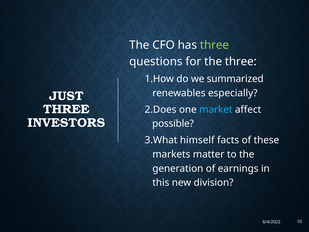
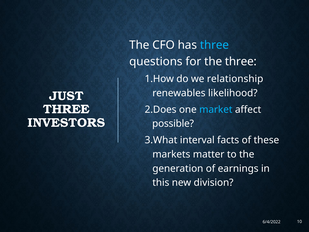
three colour: light green -> light blue (214, 45)
summarized: summarized -> relationship (235, 79)
especially: especially -> likelihood (233, 93)
himself: himself -> interval (197, 140)
